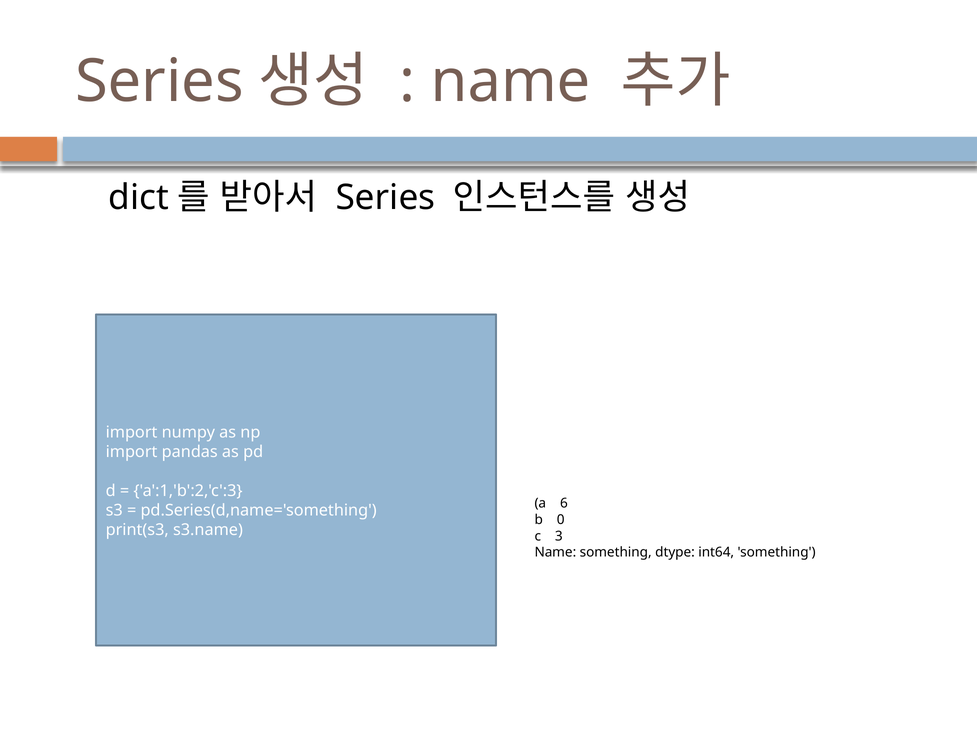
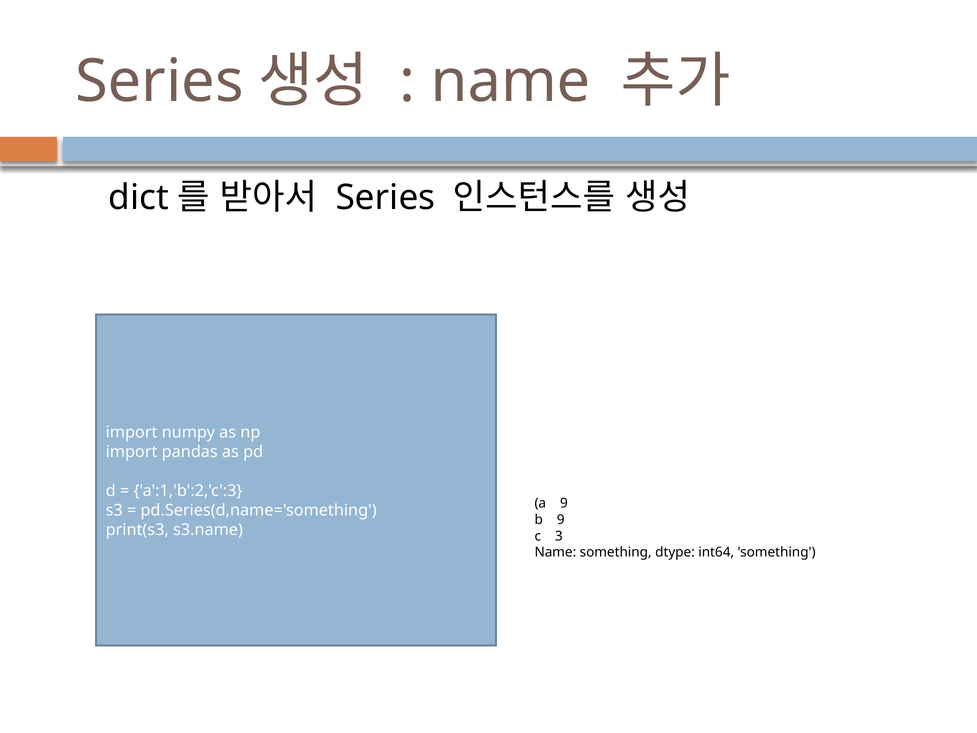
a 6: 6 -> 9 (564, 503)
b 0: 0 -> 9 (561, 520)
